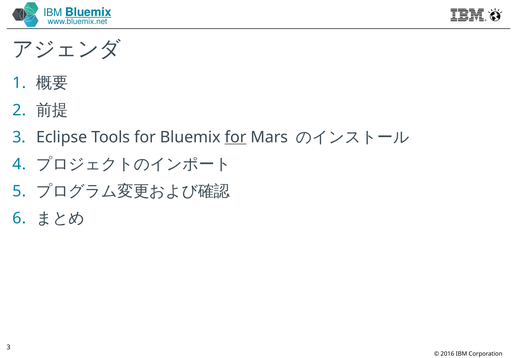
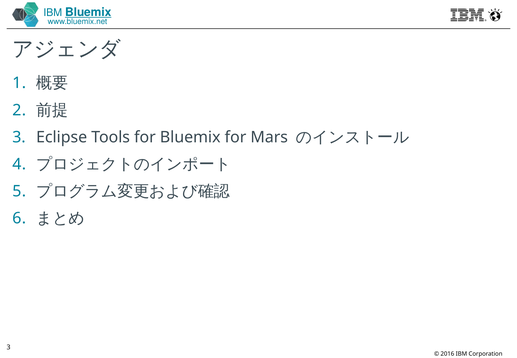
for underline: present -> none (235, 137)
